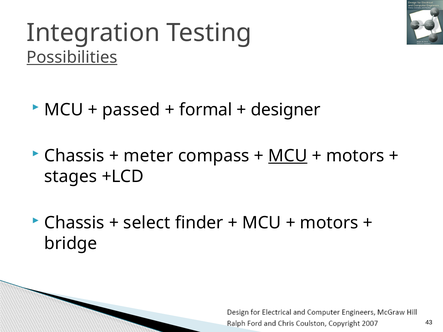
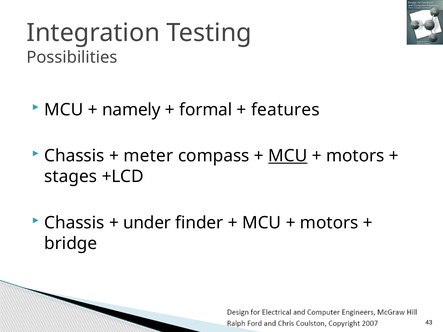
Possibilities underline: present -> none (72, 57)
passed: passed -> namely (131, 110)
designer: designer -> features (285, 110)
select: select -> under (147, 223)
